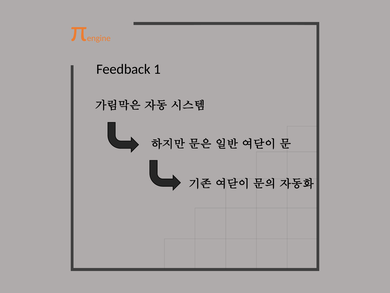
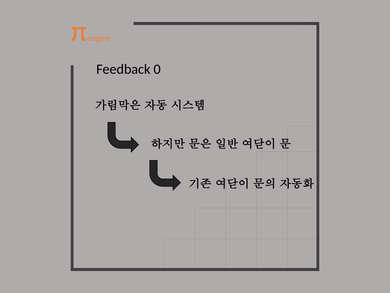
1: 1 -> 0 (157, 69)
